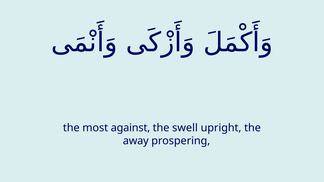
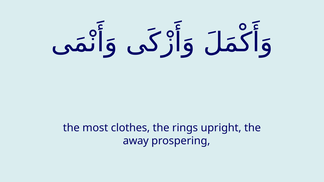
against: against -> clothes (130, 128)
swell: swell -> rings (185, 128)
